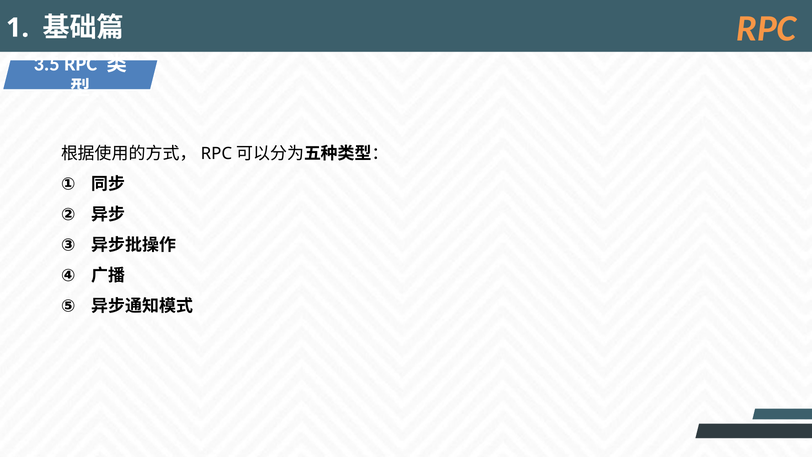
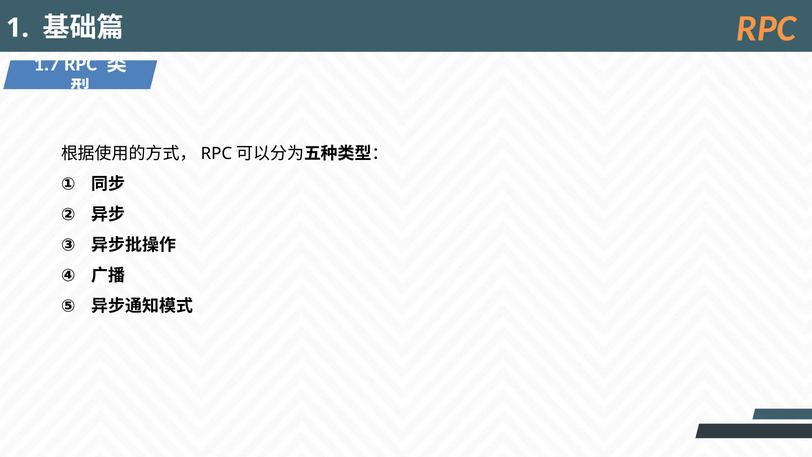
3.5: 3.5 -> 1.7 (47, 64)
